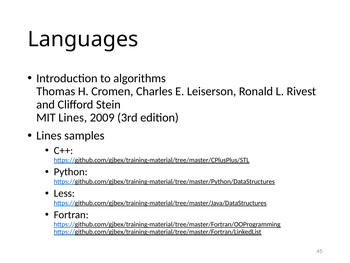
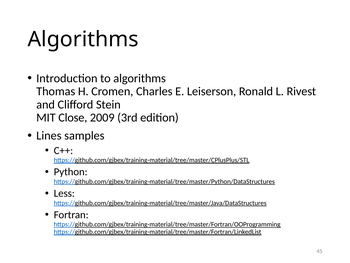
Languages: Languages -> Algorithms (83, 39)
MIT Lines: Lines -> Close (73, 117)
